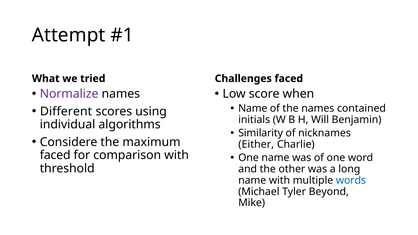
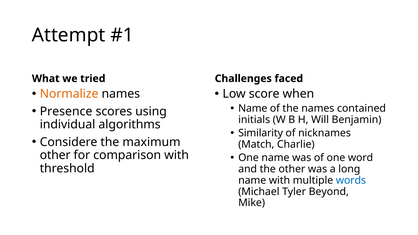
Normalize colour: purple -> orange (69, 94)
Different: Different -> Presence (66, 112)
Either: Either -> Match (256, 144)
faced: faced -> other (55, 155)
